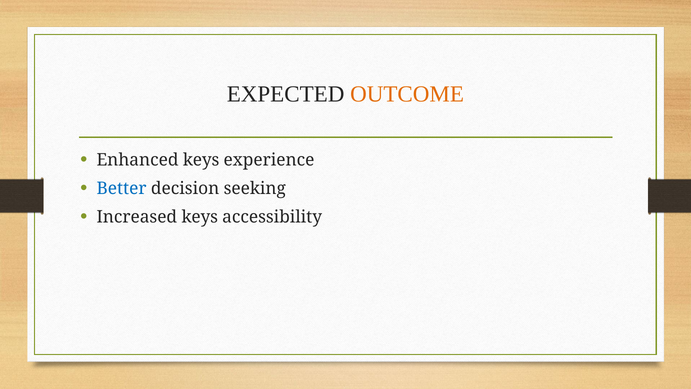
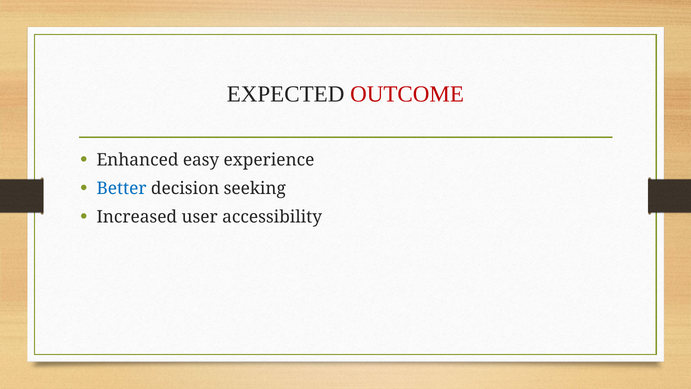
OUTCOME colour: orange -> red (407, 94)
Enhanced keys: keys -> easy (201, 160)
Increased keys: keys -> user (200, 217)
